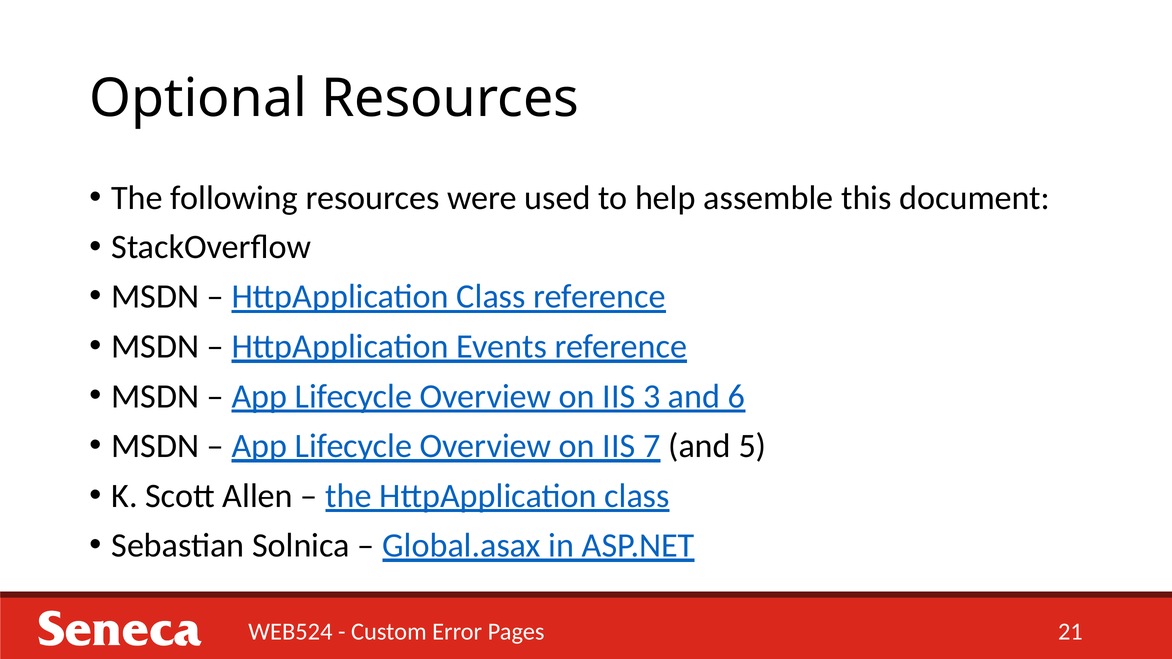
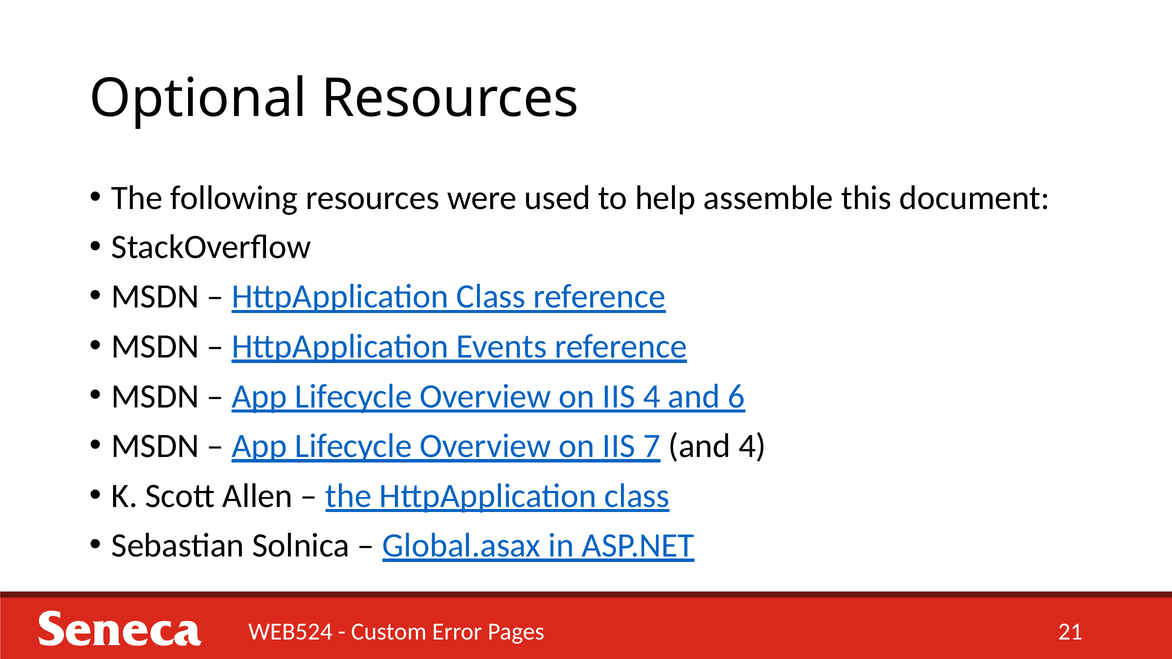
IIS 3: 3 -> 4 (652, 396)
and 5: 5 -> 4 (752, 446)
